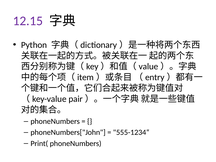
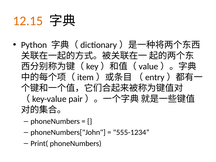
12.15 colour: purple -> orange (28, 21)
